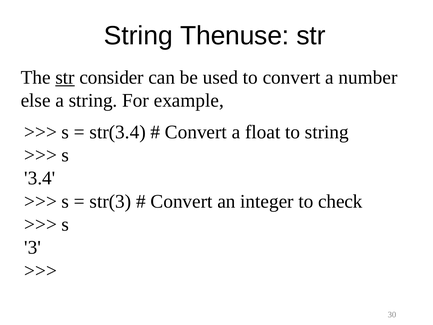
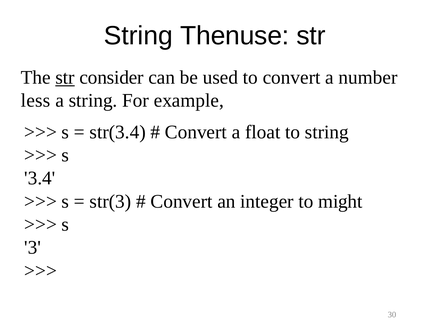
else: else -> less (36, 100)
check: check -> might (340, 201)
